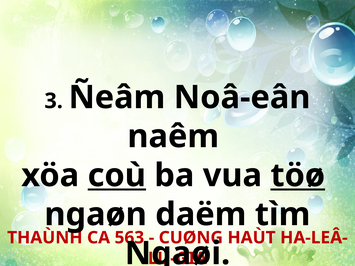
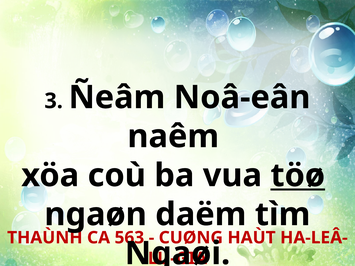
coù underline: present -> none (117, 176)
